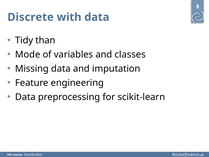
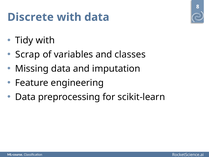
Tidy than: than -> with (45, 40)
Mode: Mode -> Scrap (28, 54)
